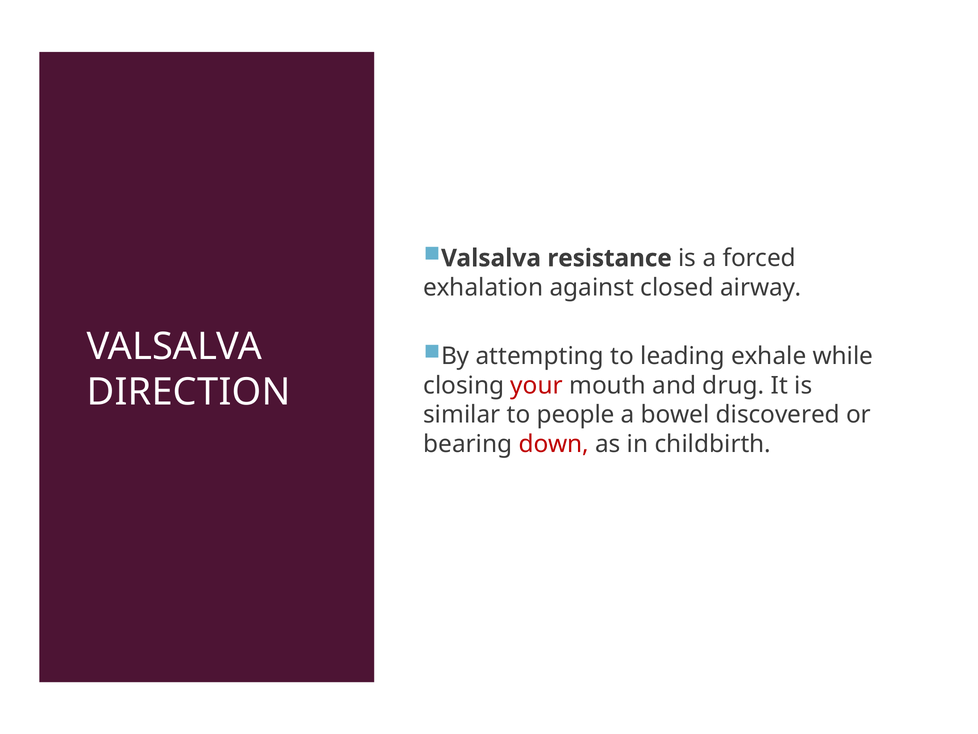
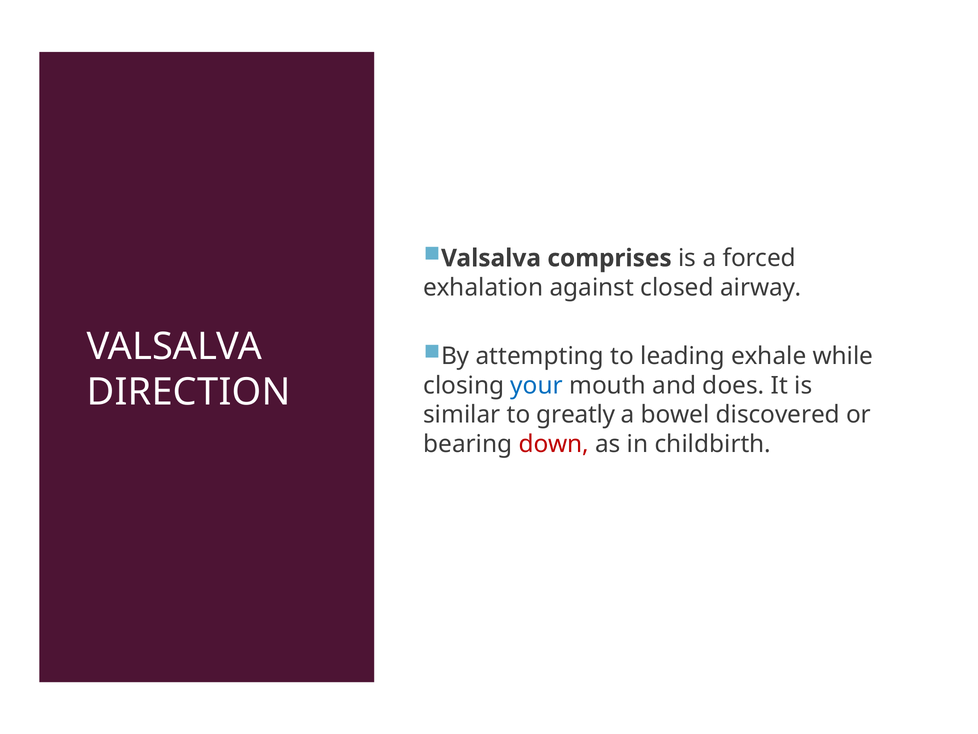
resistance: resistance -> comprises (610, 258)
your colour: red -> blue (537, 385)
drug: drug -> does (733, 385)
people: people -> greatly (576, 415)
